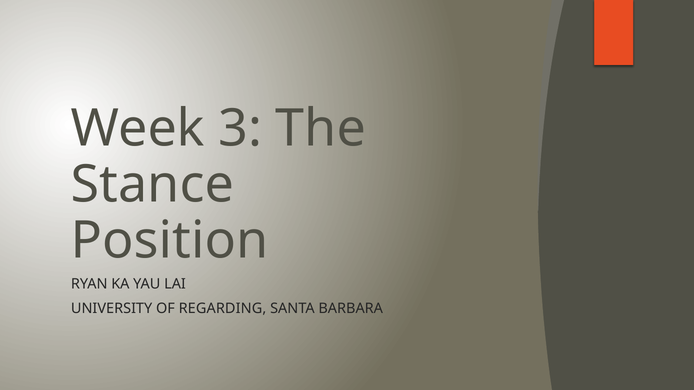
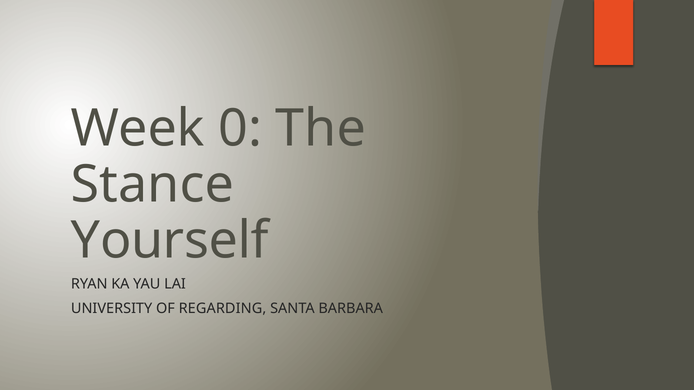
3: 3 -> 0 (240, 129)
Position: Position -> Yourself (170, 241)
